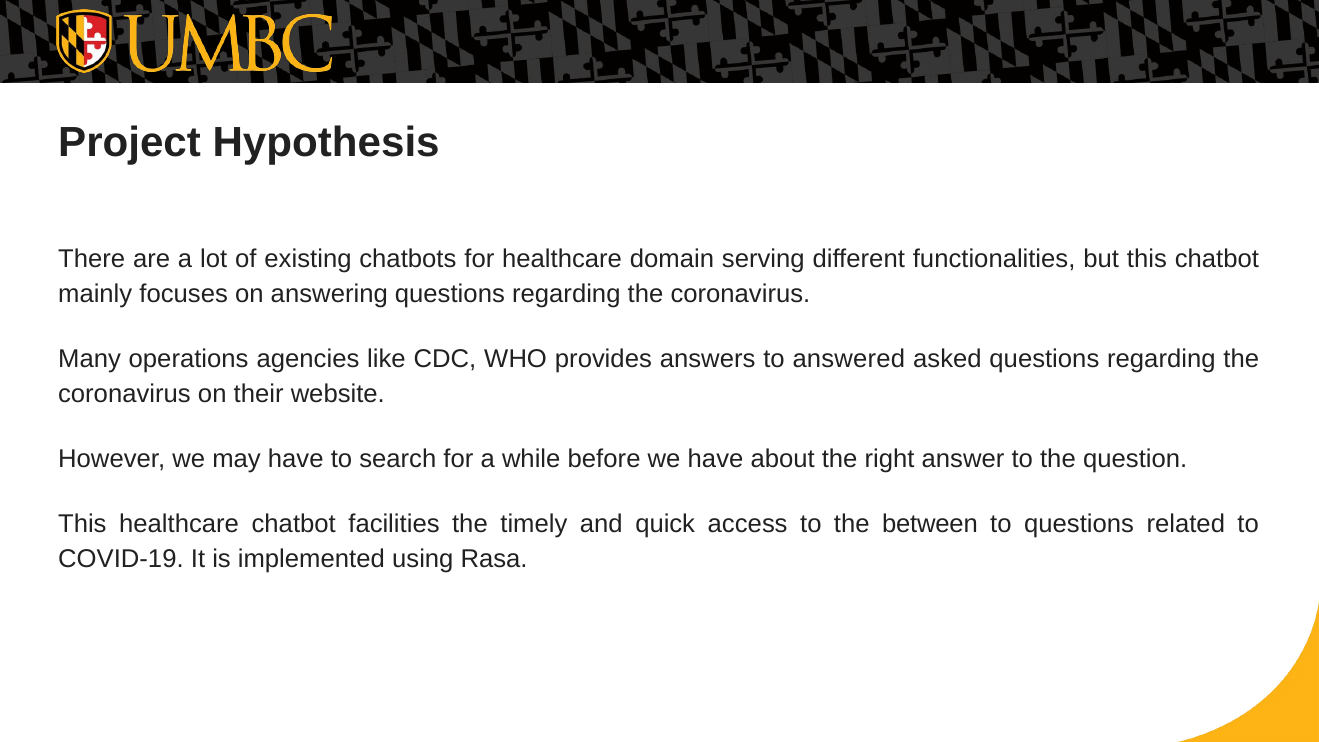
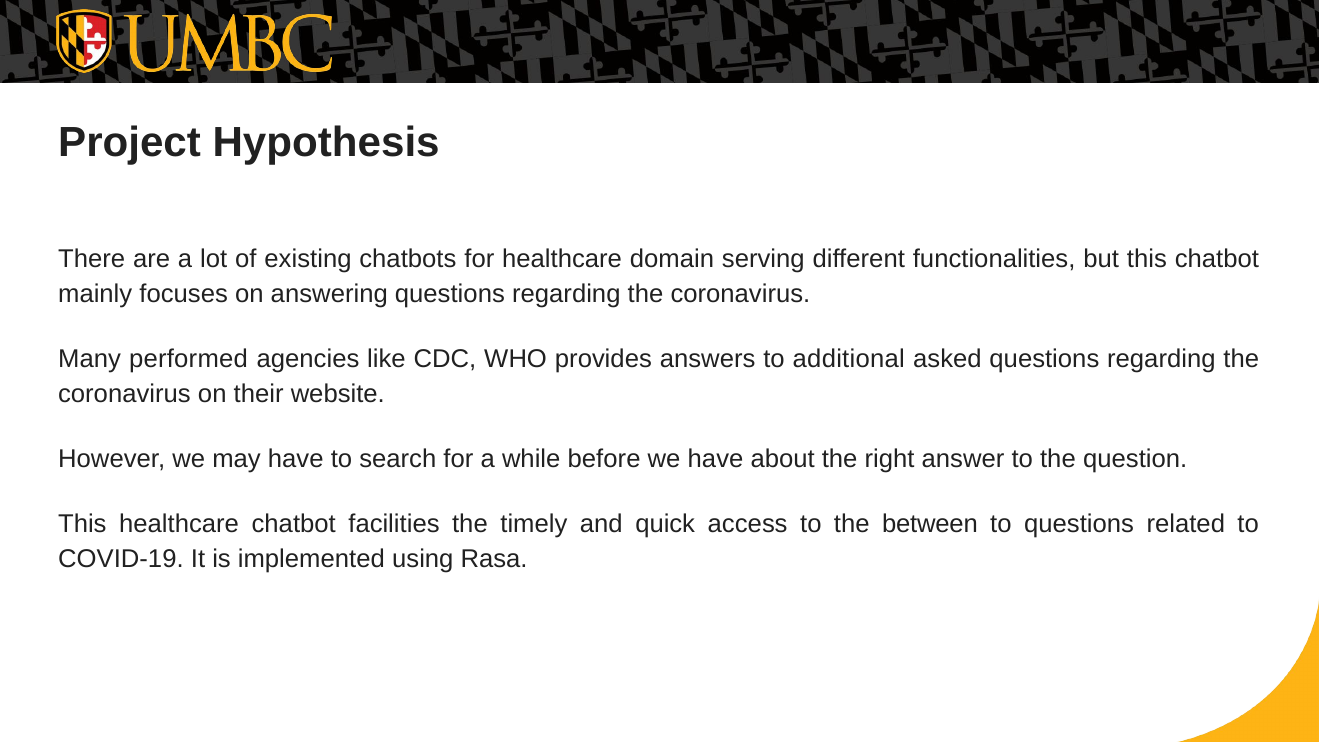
operations: operations -> performed (188, 359)
answered: answered -> additional (849, 359)
